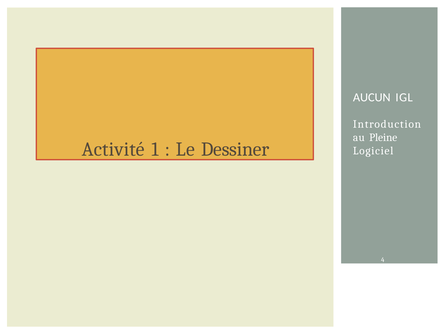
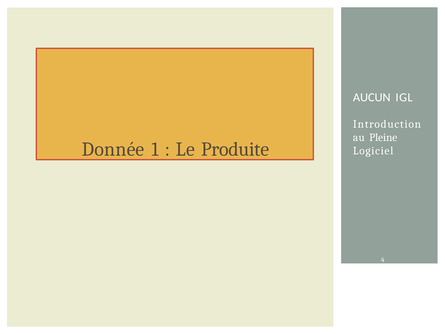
Activité: Activité -> Donnée (113, 149)
Dessiner: Dessiner -> Produite (235, 149)
